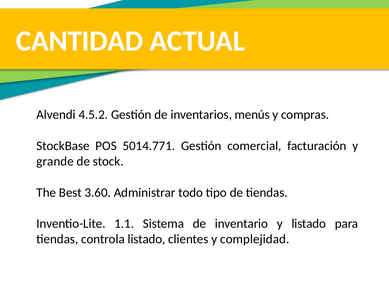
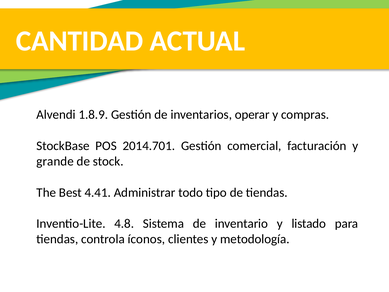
4.5.2: 4.5.2 -> 1.8.9 (93, 115)
menús: menús -> operar (252, 115)
5014.771: 5014.771 -> 2014.701 (149, 146)
3.60: 3.60 -> 4.41 (98, 192)
1.1: 1.1 -> 4.8 (124, 223)
controla listado: listado -> íconos (146, 239)
complejidad: complejidad -> metodología (255, 239)
